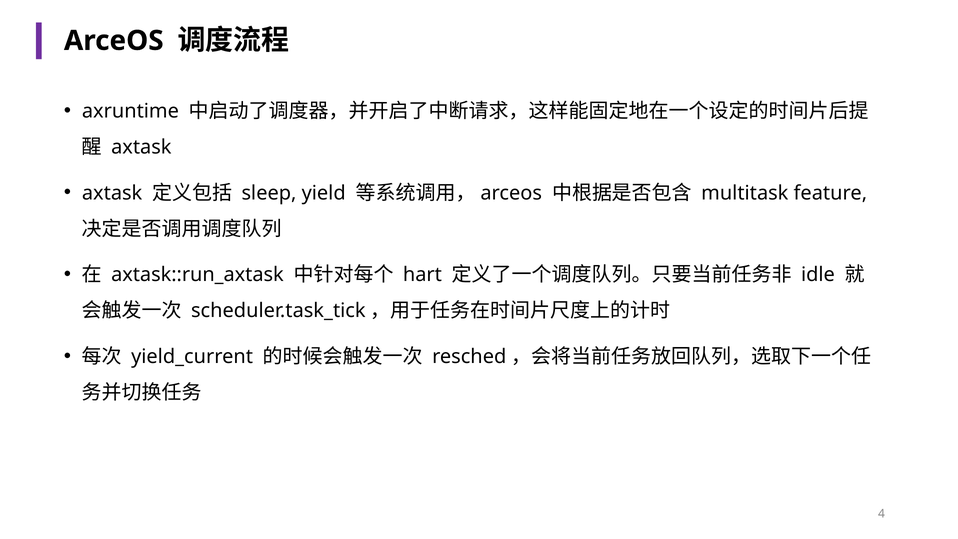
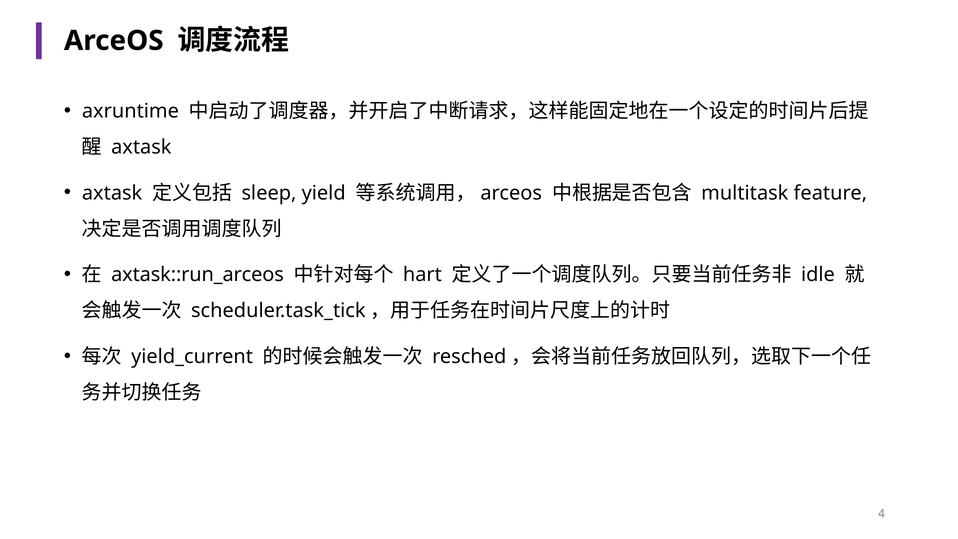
axtask::run_axtask: axtask::run_axtask -> axtask::run_arceos (197, 275)
